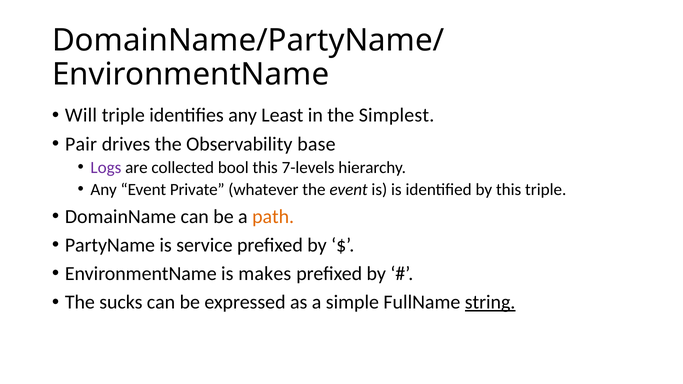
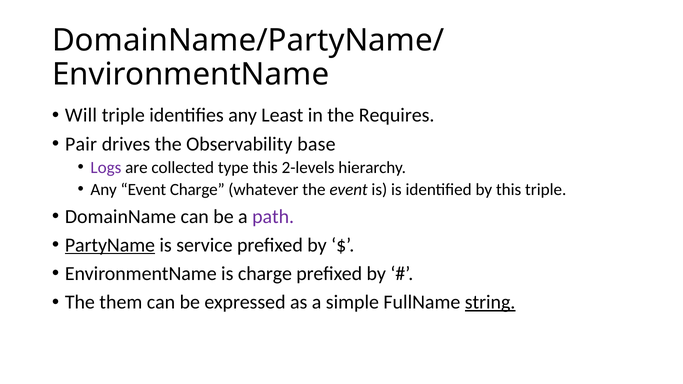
Simplest: Simplest -> Requires (397, 115)
bool: bool -> type (233, 168)
7-levels: 7-levels -> 2-levels (308, 168)
Event Private: Private -> Charge (197, 190)
path colour: orange -> purple (273, 217)
PartyName underline: none -> present (110, 245)
is makes: makes -> charge (265, 274)
sucks: sucks -> them (121, 302)
